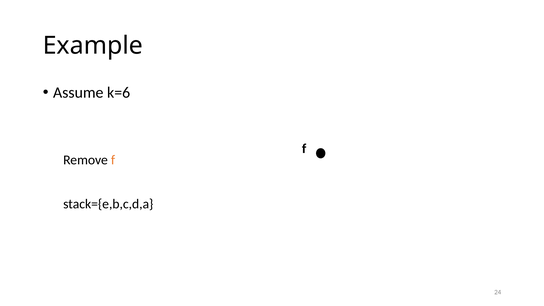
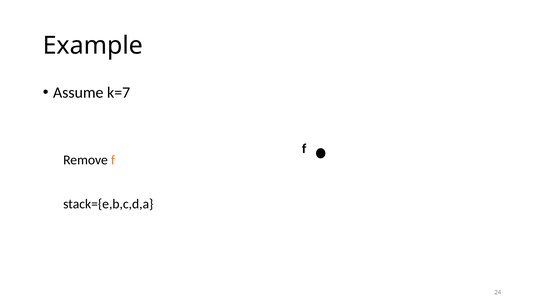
k=6: k=6 -> k=7 (119, 93)
